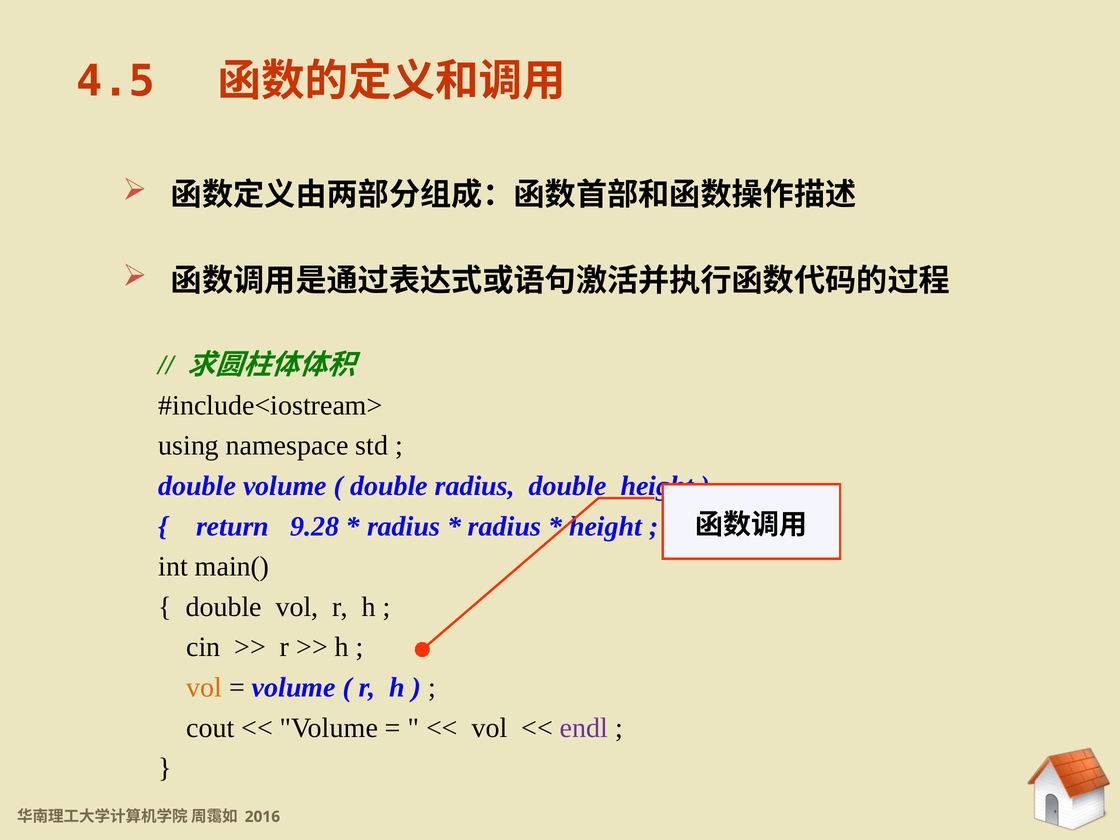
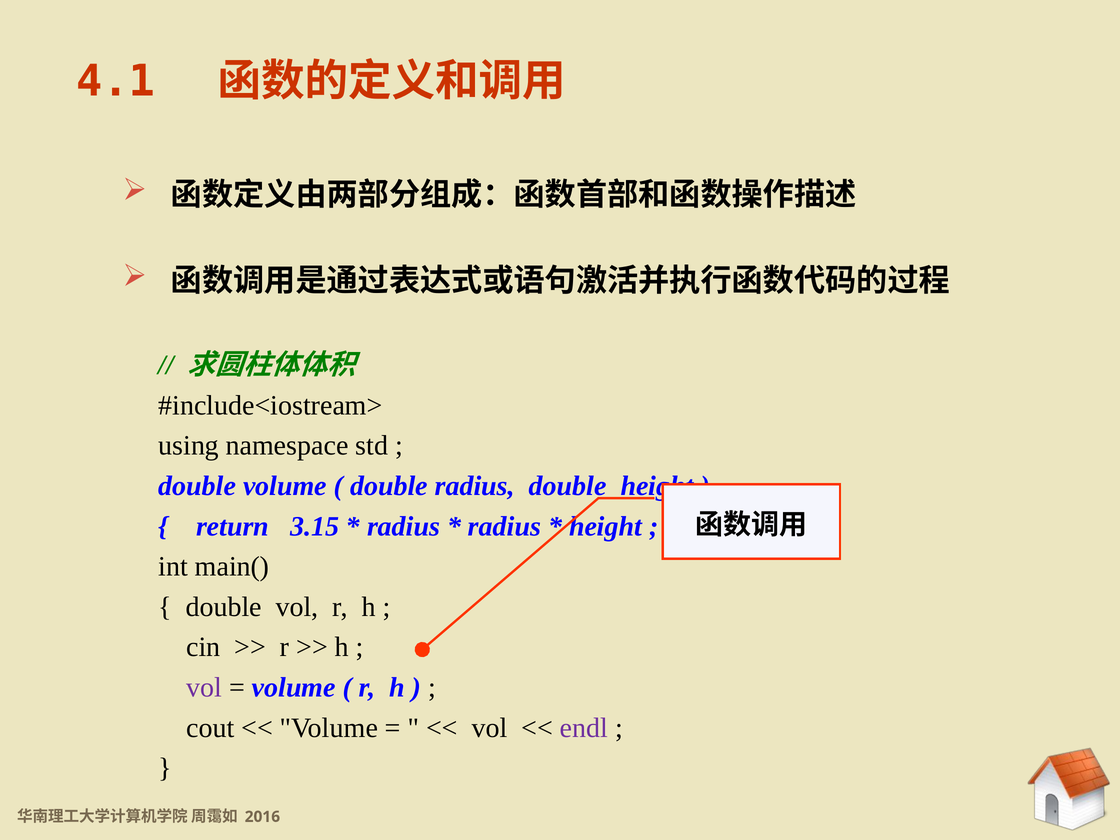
4.5: 4.5 -> 4.1 (116, 81)
9.28: 9.28 -> 3.15 (315, 526)
vol colour: orange -> purple (204, 688)
